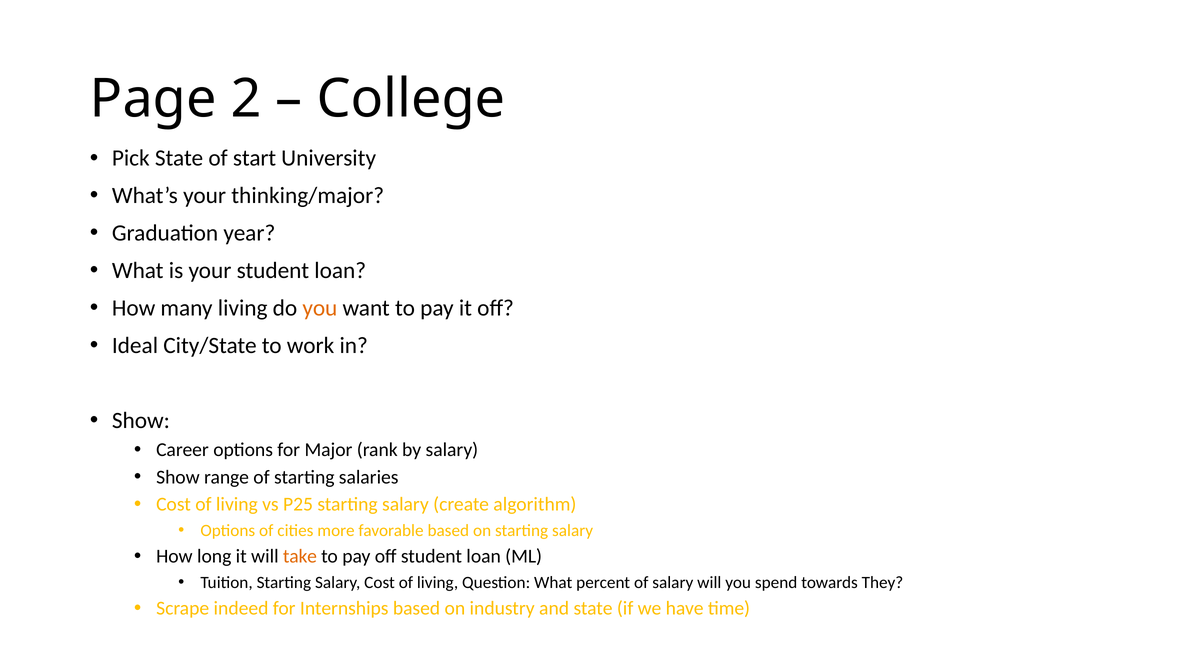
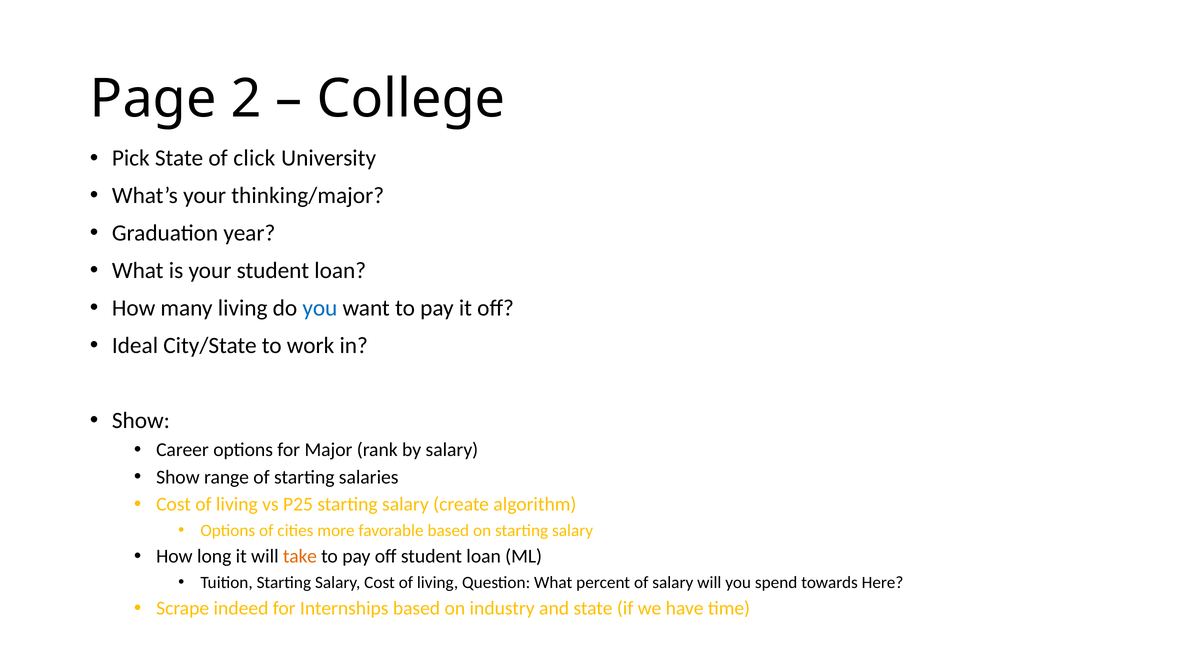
start: start -> click (254, 158)
you colour: orange -> blue (320, 308)
They: They -> Here (883, 583)
